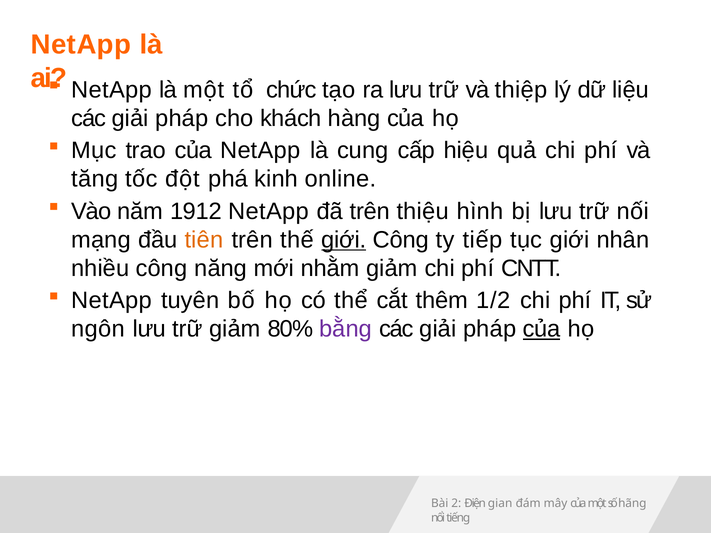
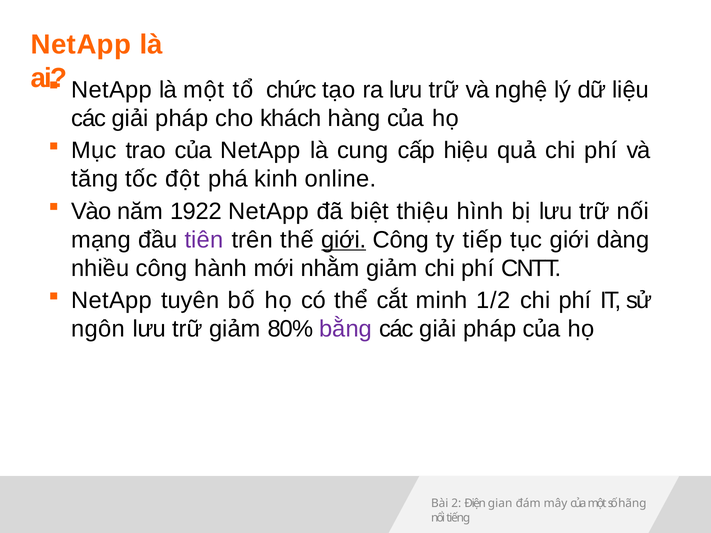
thiệp: thiệp -> nghệ (521, 90)
1912: 1912 -> 1922 (196, 211)
đã trên: trên -> biệt (370, 211)
tiên colour: orange -> purple (204, 240)
nhân: nhân -> dàng (623, 240)
năng: năng -> hành (221, 268)
thêm: thêm -> minh (442, 301)
của underline: present -> none (542, 329)
